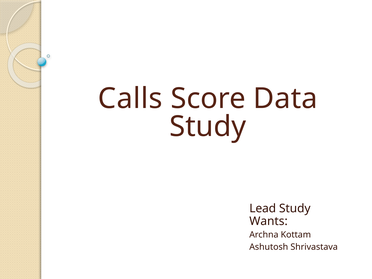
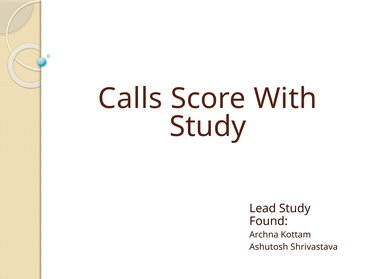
Data: Data -> With (285, 99)
Wants: Wants -> Found (269, 221)
